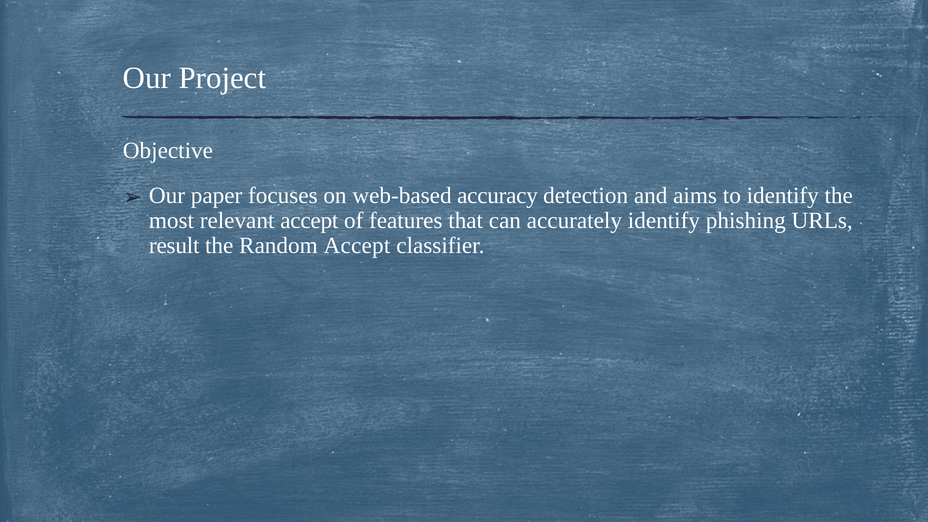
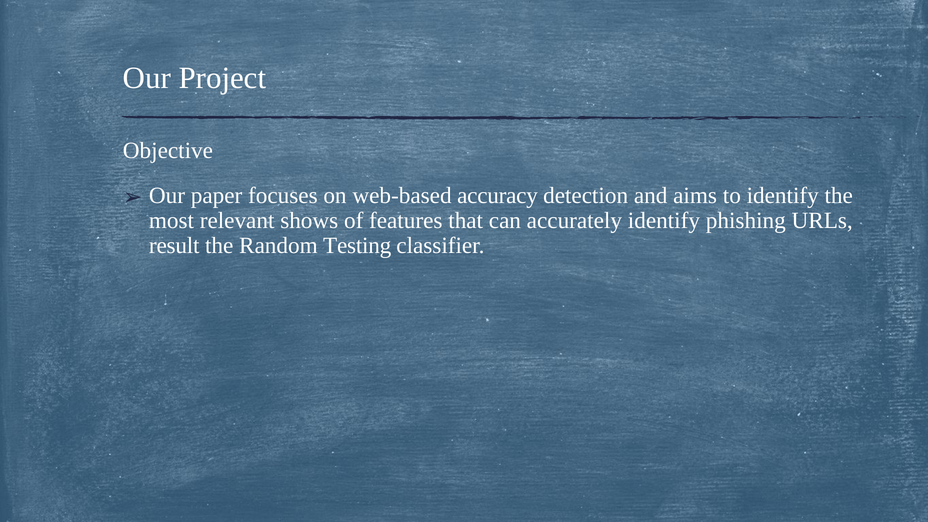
relevant accept: accept -> shows (309, 221)
Random Accept: Accept -> Testing (357, 246)
